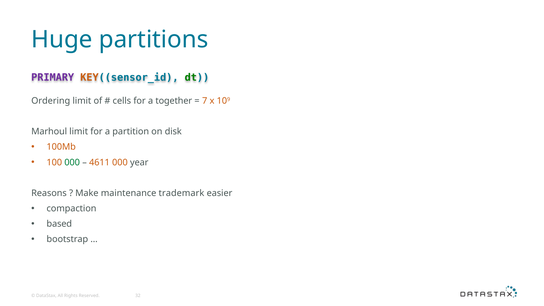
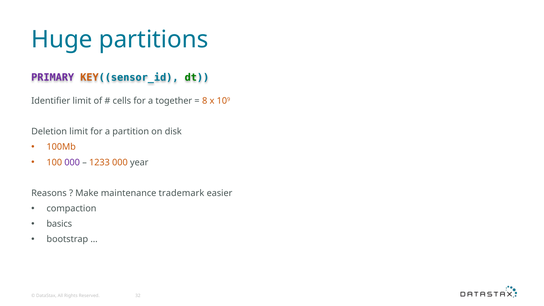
Ordering: Ordering -> Identifier (51, 101)
7: 7 -> 8 (205, 101)
Marhoul: Marhoul -> Deletion (49, 132)
000 colour: green -> purple (72, 162)
4611: 4611 -> 1233 (100, 162)
based: based -> basics (59, 224)
